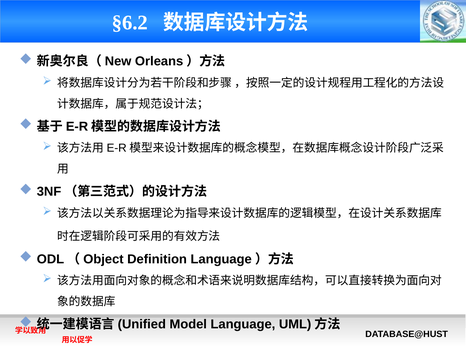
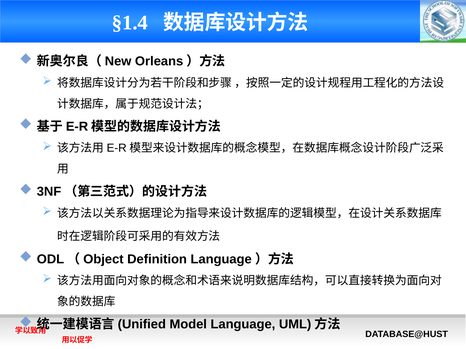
§6.2: §6.2 -> §1.4 (130, 23)
